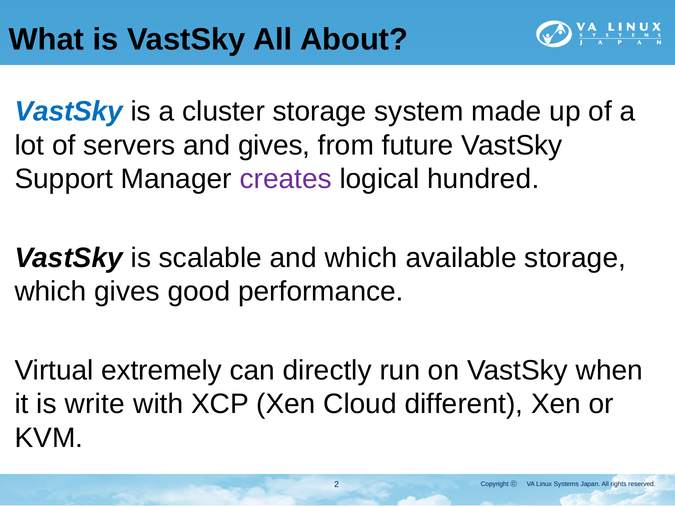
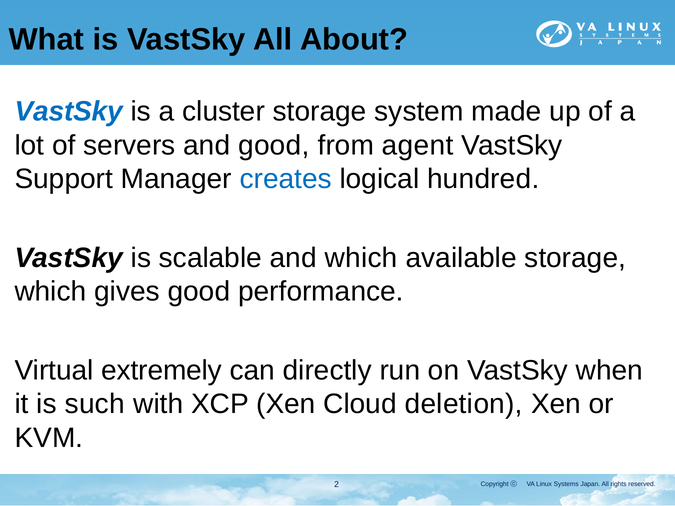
and gives: gives -> good (274, 146)
future: future -> agent (418, 146)
creates colour: purple -> blue (286, 179)
write: write -> such (95, 404)
different: different -> deletion (464, 404)
